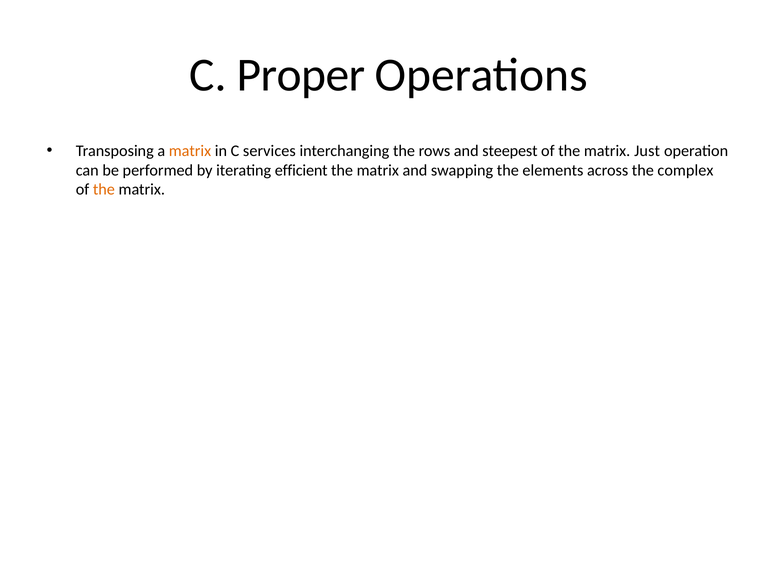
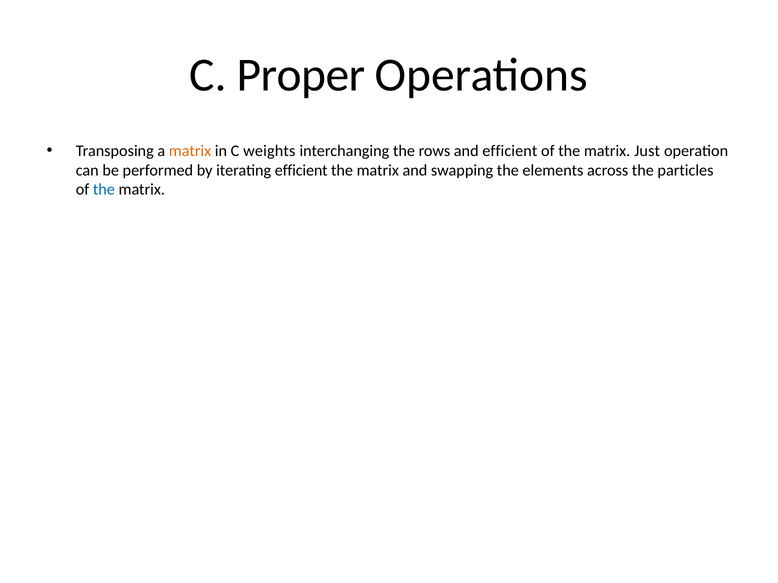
services: services -> weights (269, 151)
and steepest: steepest -> efficient (510, 151)
complex: complex -> particles (686, 170)
the colour: orange -> blue (104, 190)
